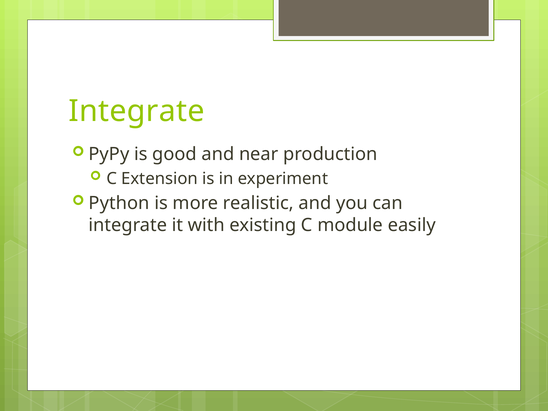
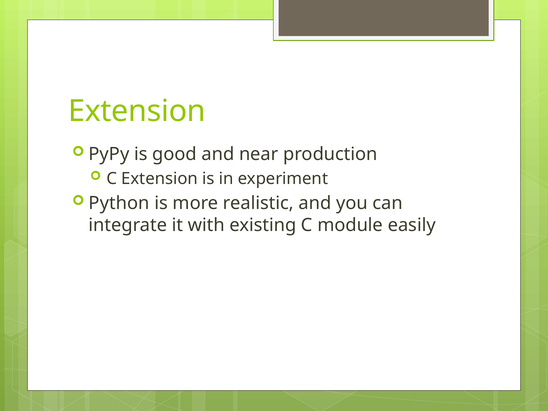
Integrate: Integrate -> Extension (137, 111)
